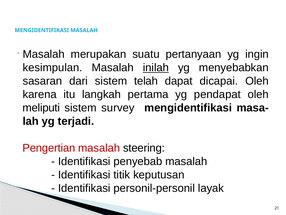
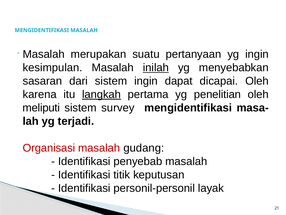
sistem telah: telah -> ingin (146, 81)
langkah underline: none -> present (101, 94)
pendapat: pendapat -> penelitian (217, 94)
Pengertian: Pengertian -> Organisasi (49, 148)
steering: steering -> gudang (144, 148)
